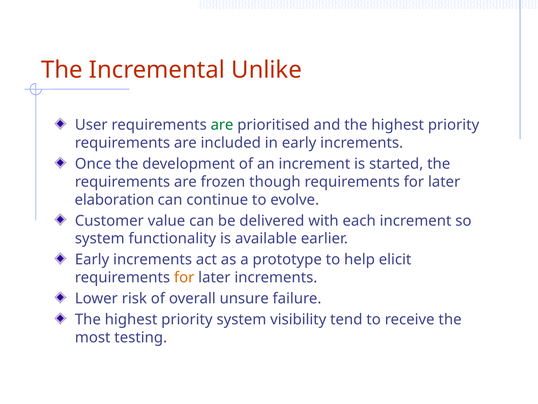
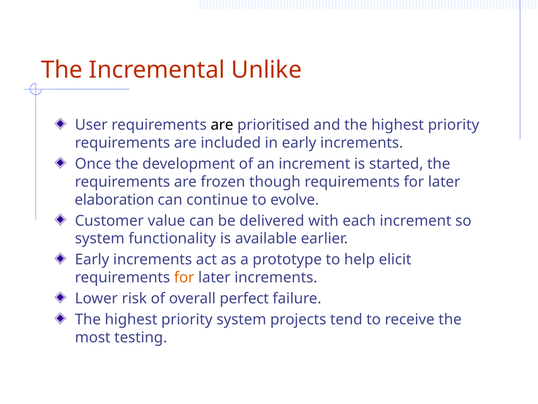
are colour: green -> black (222, 125)
unsure: unsure -> perfect (244, 298)
visibility: visibility -> projects (298, 319)
